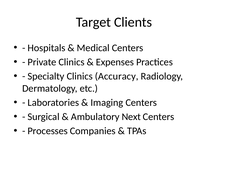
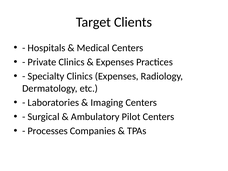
Clinics Accuracy: Accuracy -> Expenses (117, 76)
Next: Next -> Pilot (131, 117)
